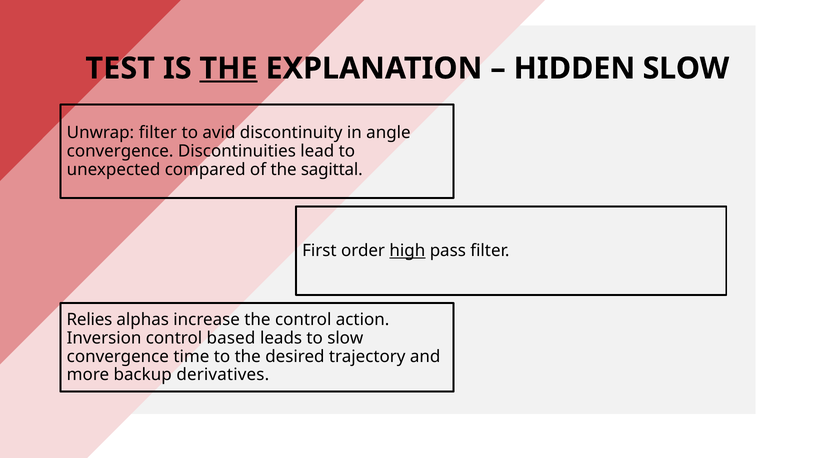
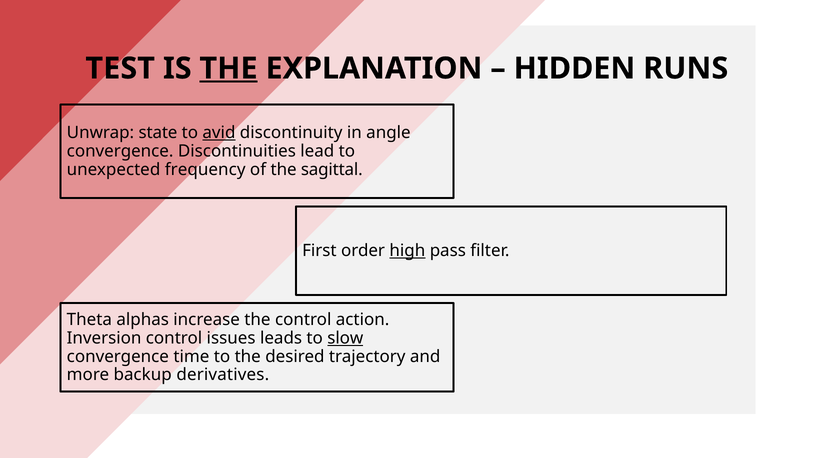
HIDDEN SLOW: SLOW -> RUNS (686, 68)
Unwrap filter: filter -> state (158, 133)
avid underline: none -> present (219, 133)
compared: compared -> frequency (205, 169)
Relies: Relies -> Theta (89, 320)
based: based -> issues (231, 338)
slow underline: none -> present (345, 338)
